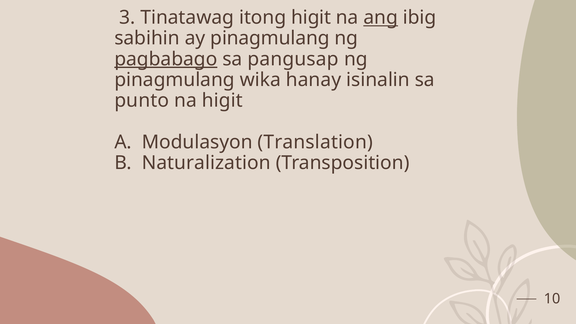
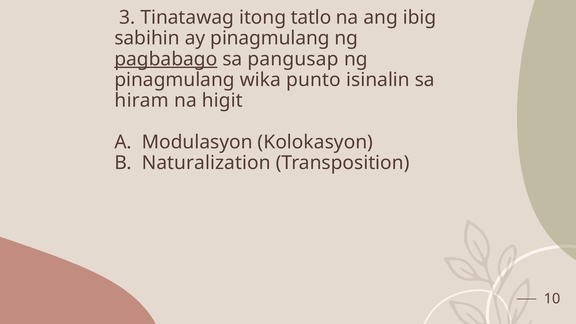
itong higit: higit -> tatlo (311, 18)
ang underline: present -> none (381, 18)
hanay: hanay -> punto (313, 80)
punto: punto -> hiram (142, 101)
Translation: Translation -> Kolokasyon (315, 142)
